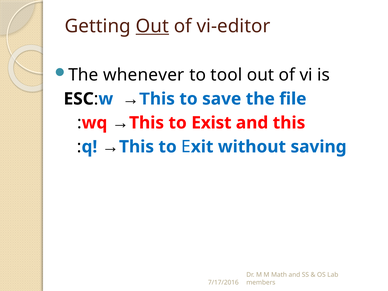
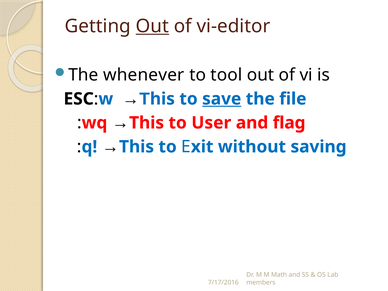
save underline: none -> present (222, 99)
Exist: Exist -> User (211, 123)
and this: this -> flag (289, 123)
